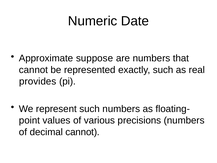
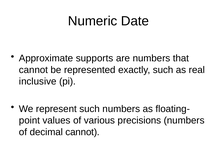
suppose: suppose -> supports (95, 58)
provides: provides -> inclusive (38, 81)
